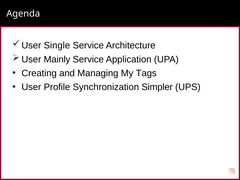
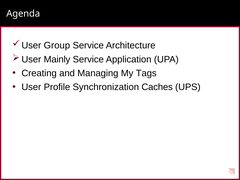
Single: Single -> Group (57, 45)
Simpler: Simpler -> Caches (157, 87)
